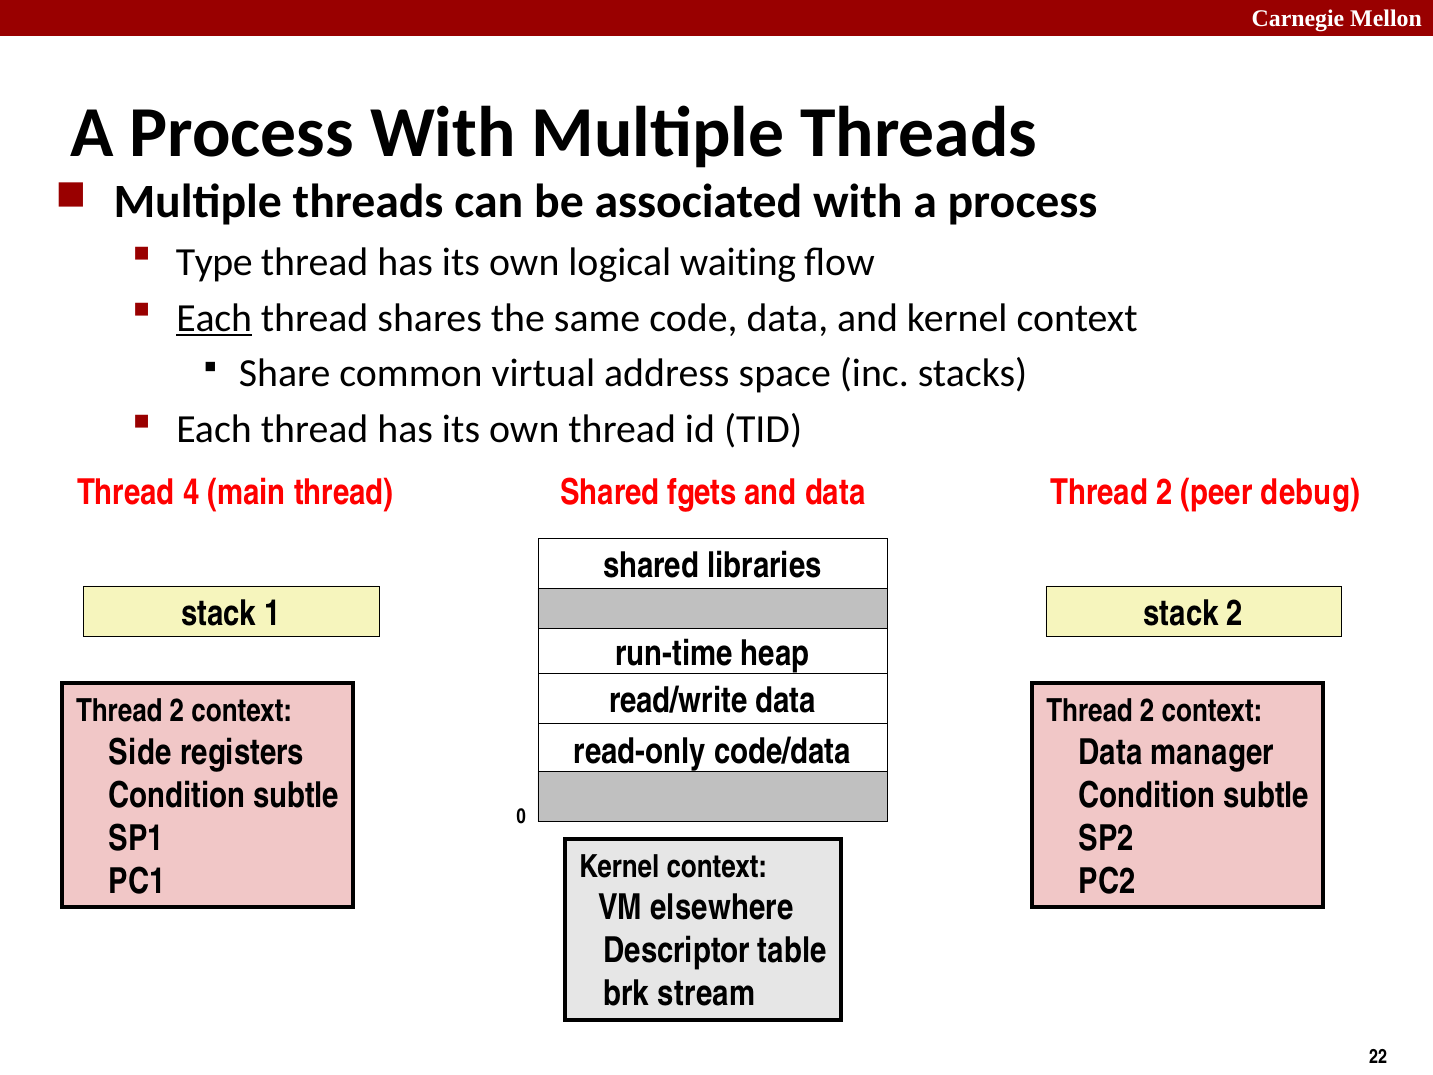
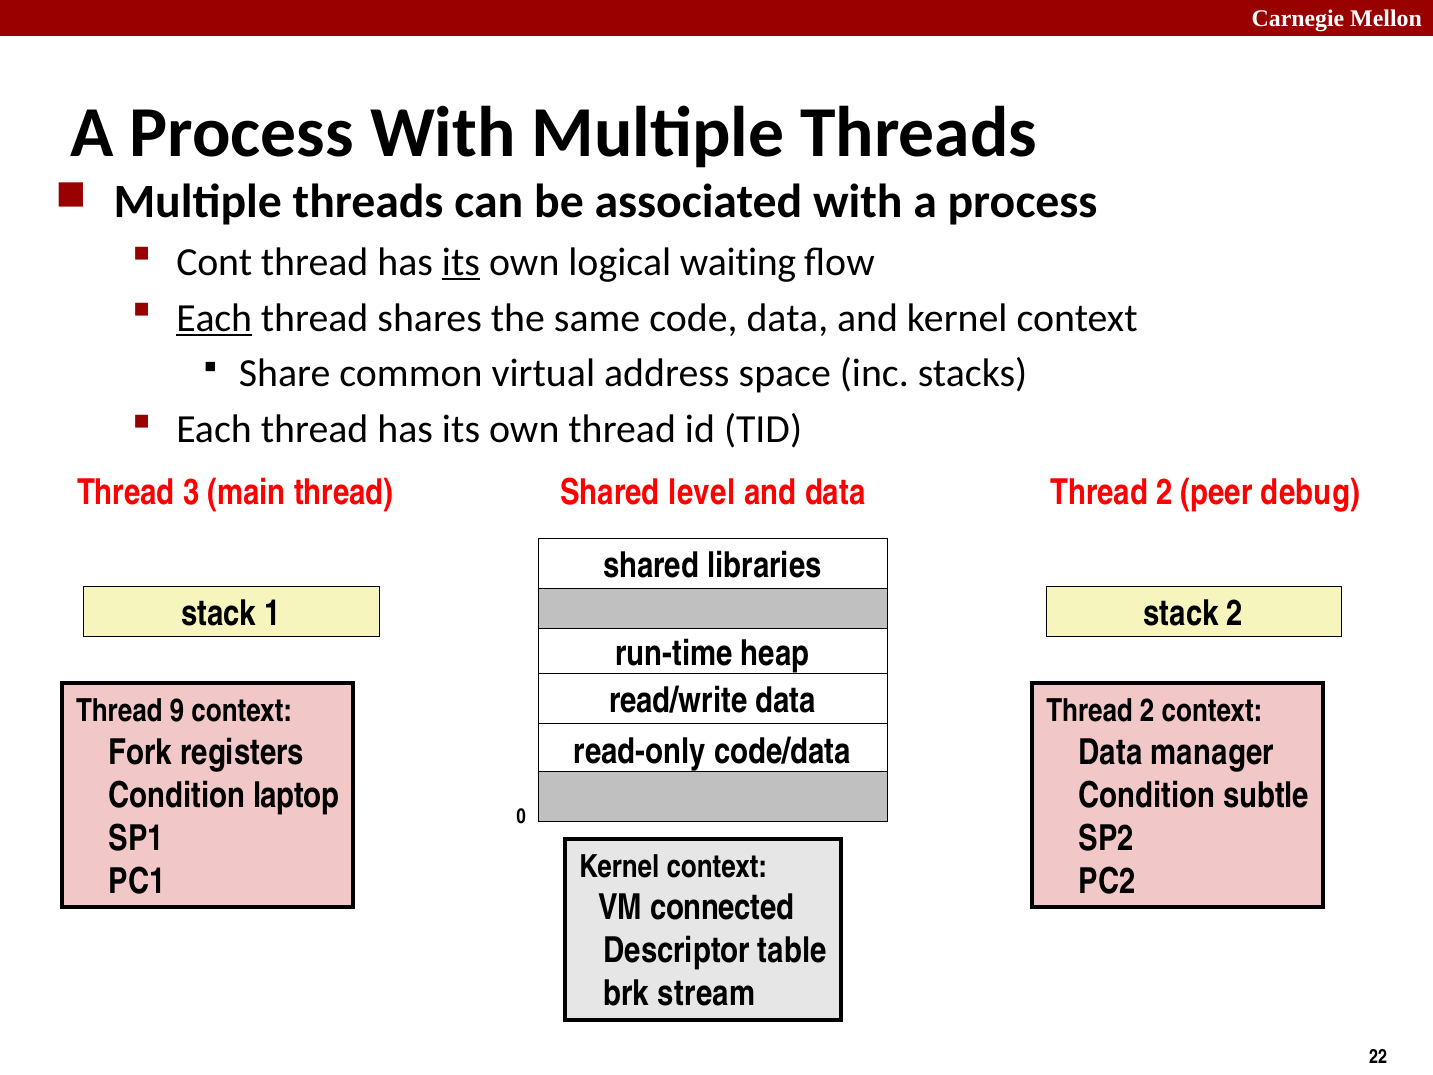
Type: Type -> Cont (214, 262)
its underline: none -> present (461, 262)
4: 4 -> 3 (191, 492)
fgets: fgets -> level (702, 492)
2: 2 -> 9 (177, 711)
Side: Side -> Fork (140, 752)
subtle: subtle -> laptop (296, 795)
elsewhere: elsewhere -> connected (722, 908)
